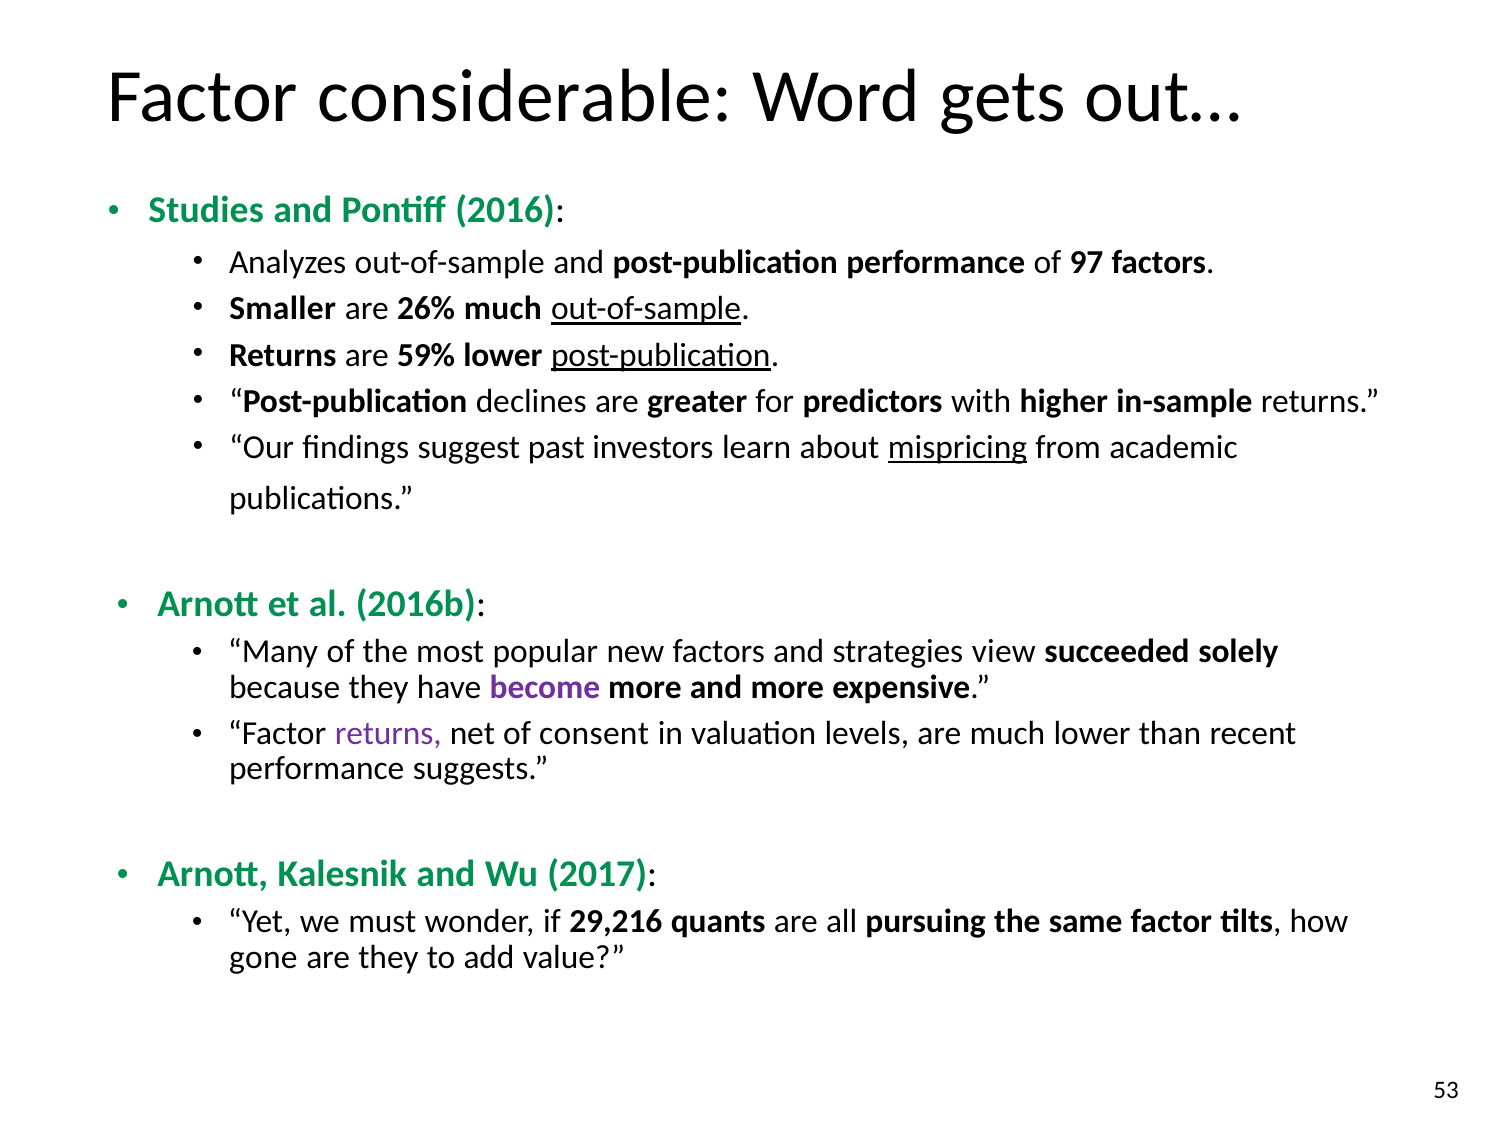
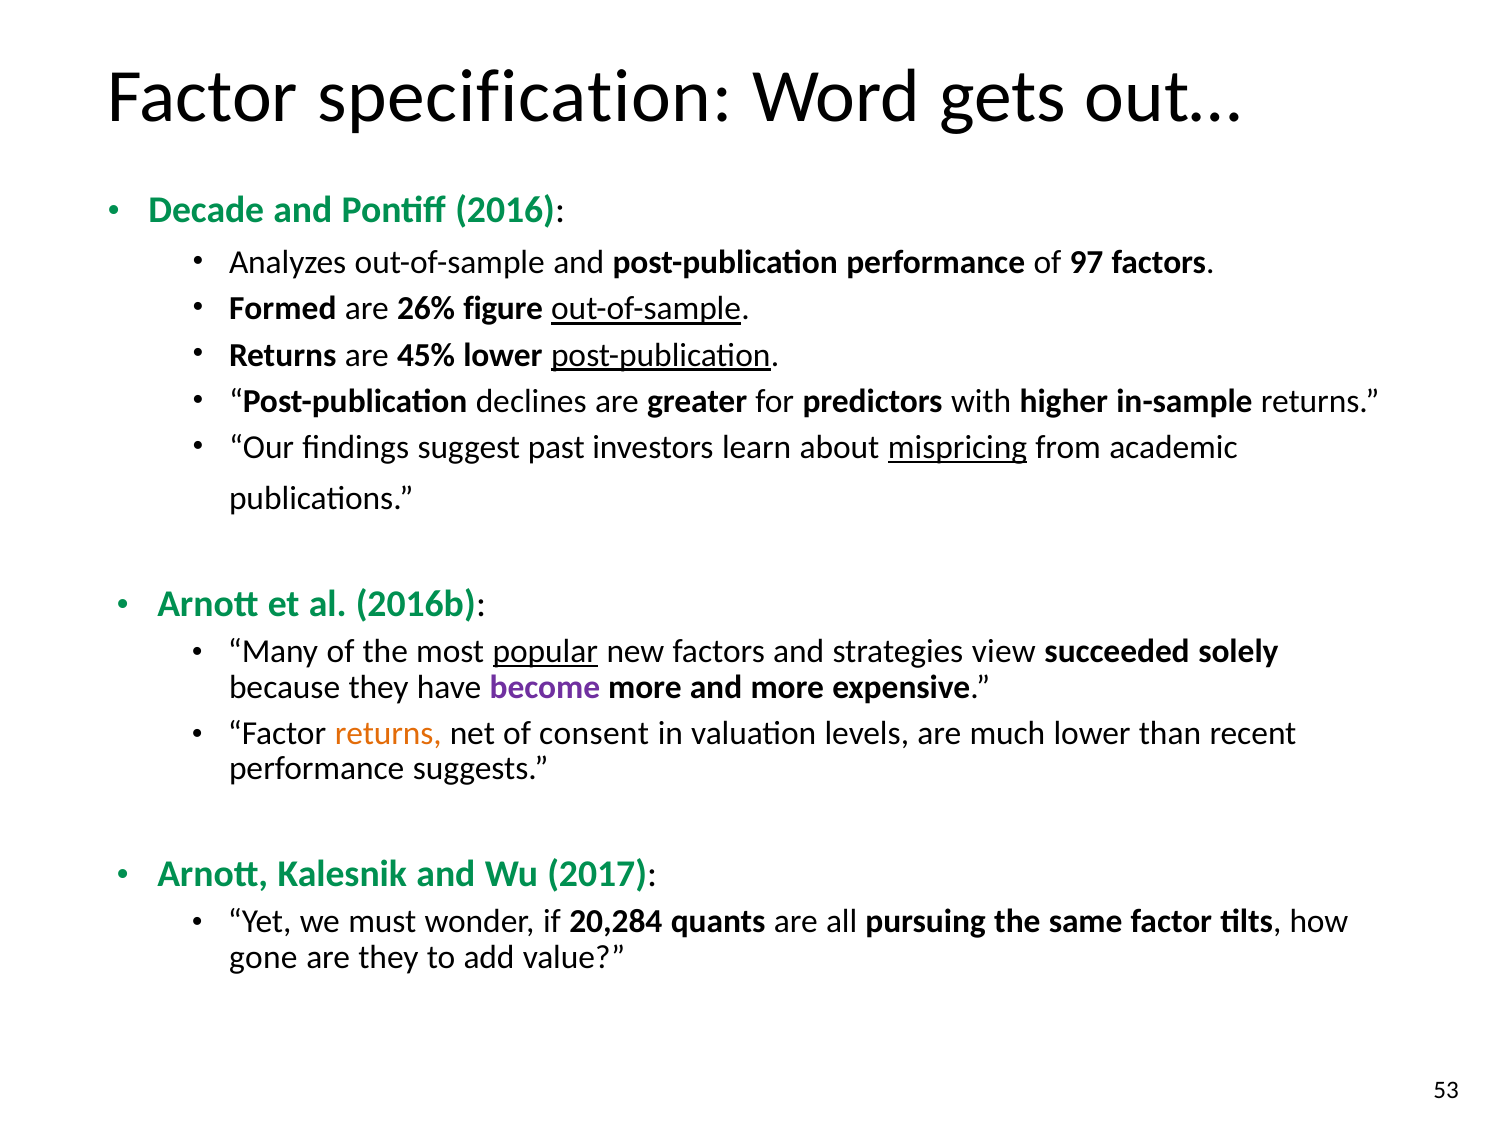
considerable: considerable -> specification (525, 96)
Studies: Studies -> Decade (206, 210)
Smaller: Smaller -> Formed (283, 309)
26% much: much -> figure (503, 309)
59%: 59% -> 45% (426, 355)
popular underline: none -> present (545, 652)
returns colour: purple -> orange (388, 733)
29,216: 29,216 -> 20,284 (616, 922)
